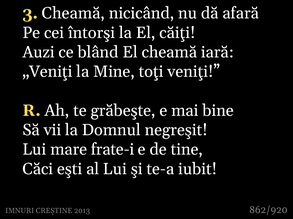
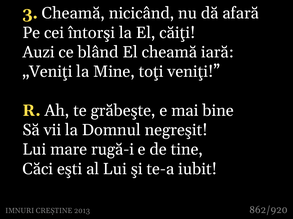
frate-i: frate-i -> rugă-i (113, 150)
